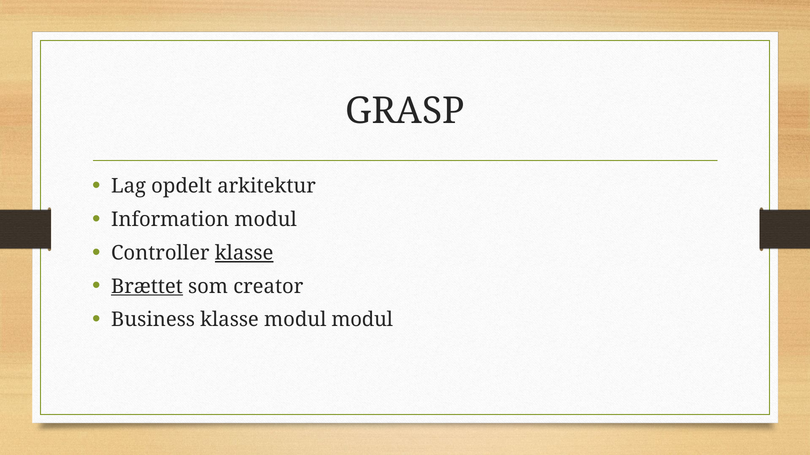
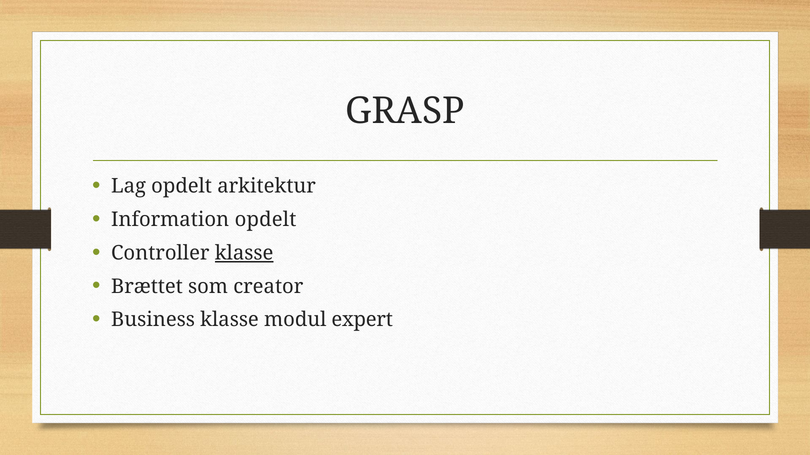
Information modul: modul -> opdelt (266, 220)
Brættet underline: present -> none (147, 287)
modul modul: modul -> expert (362, 320)
